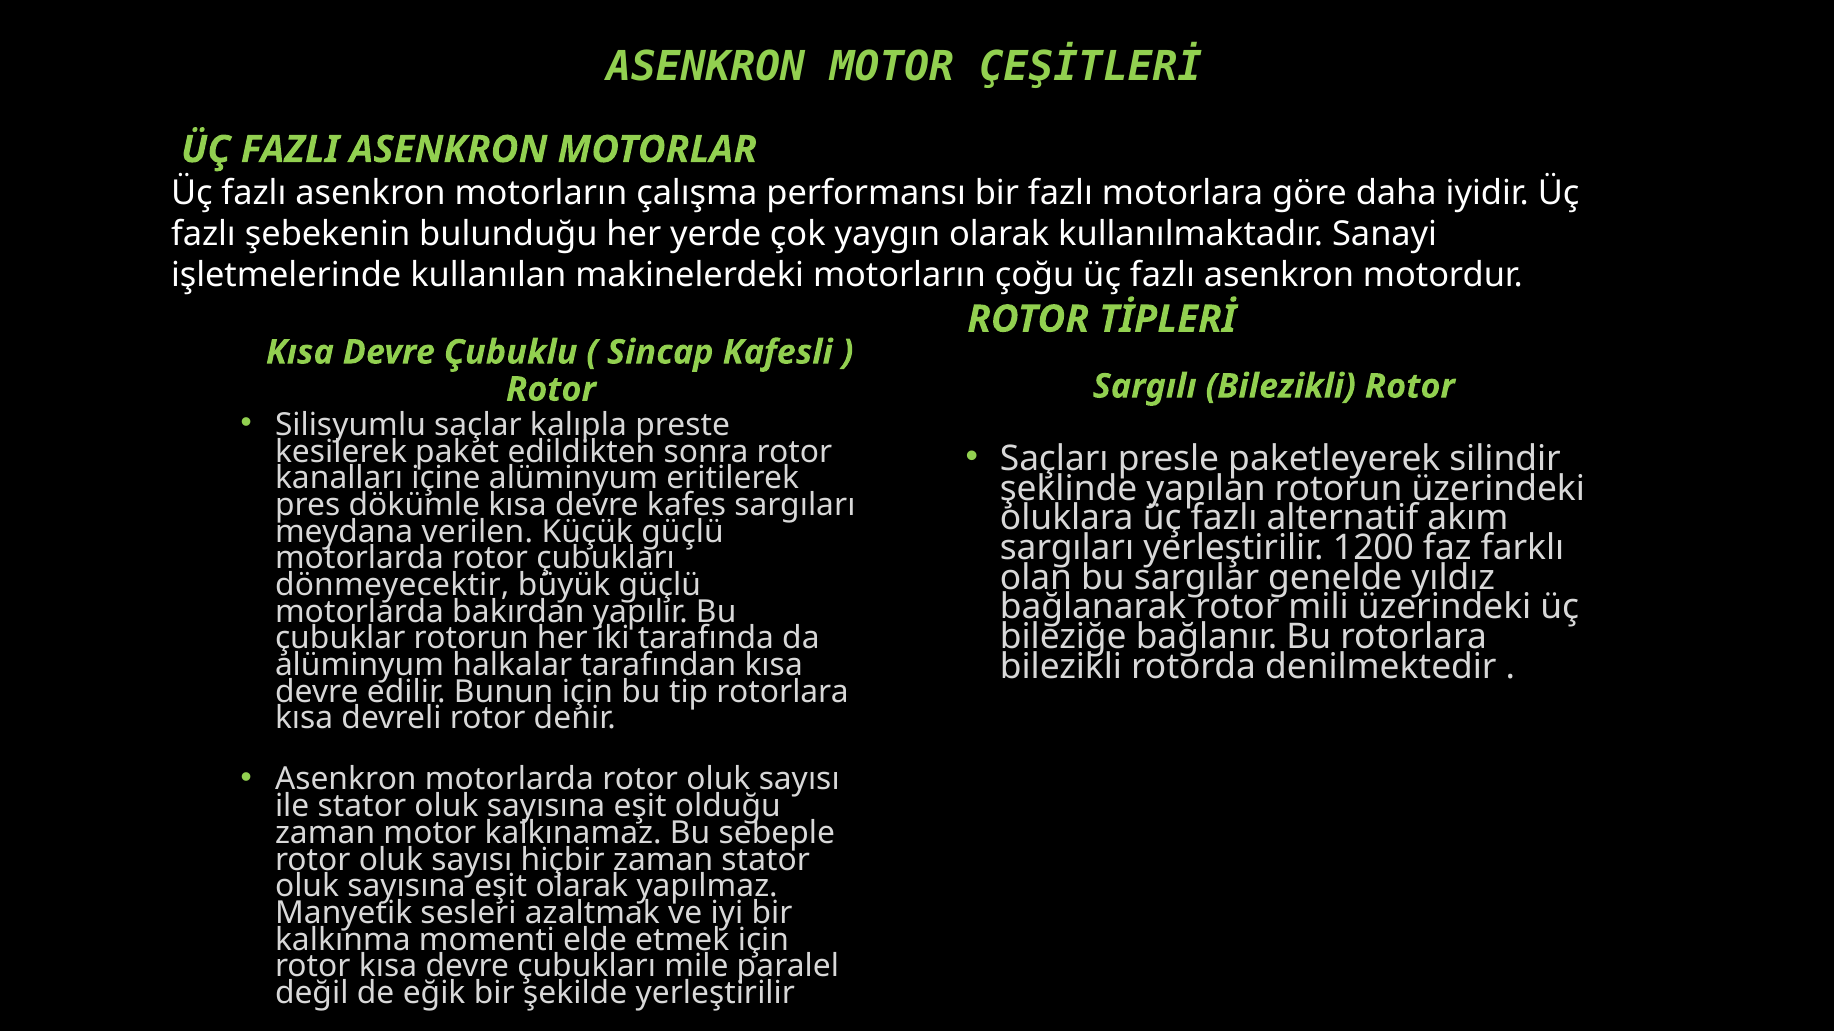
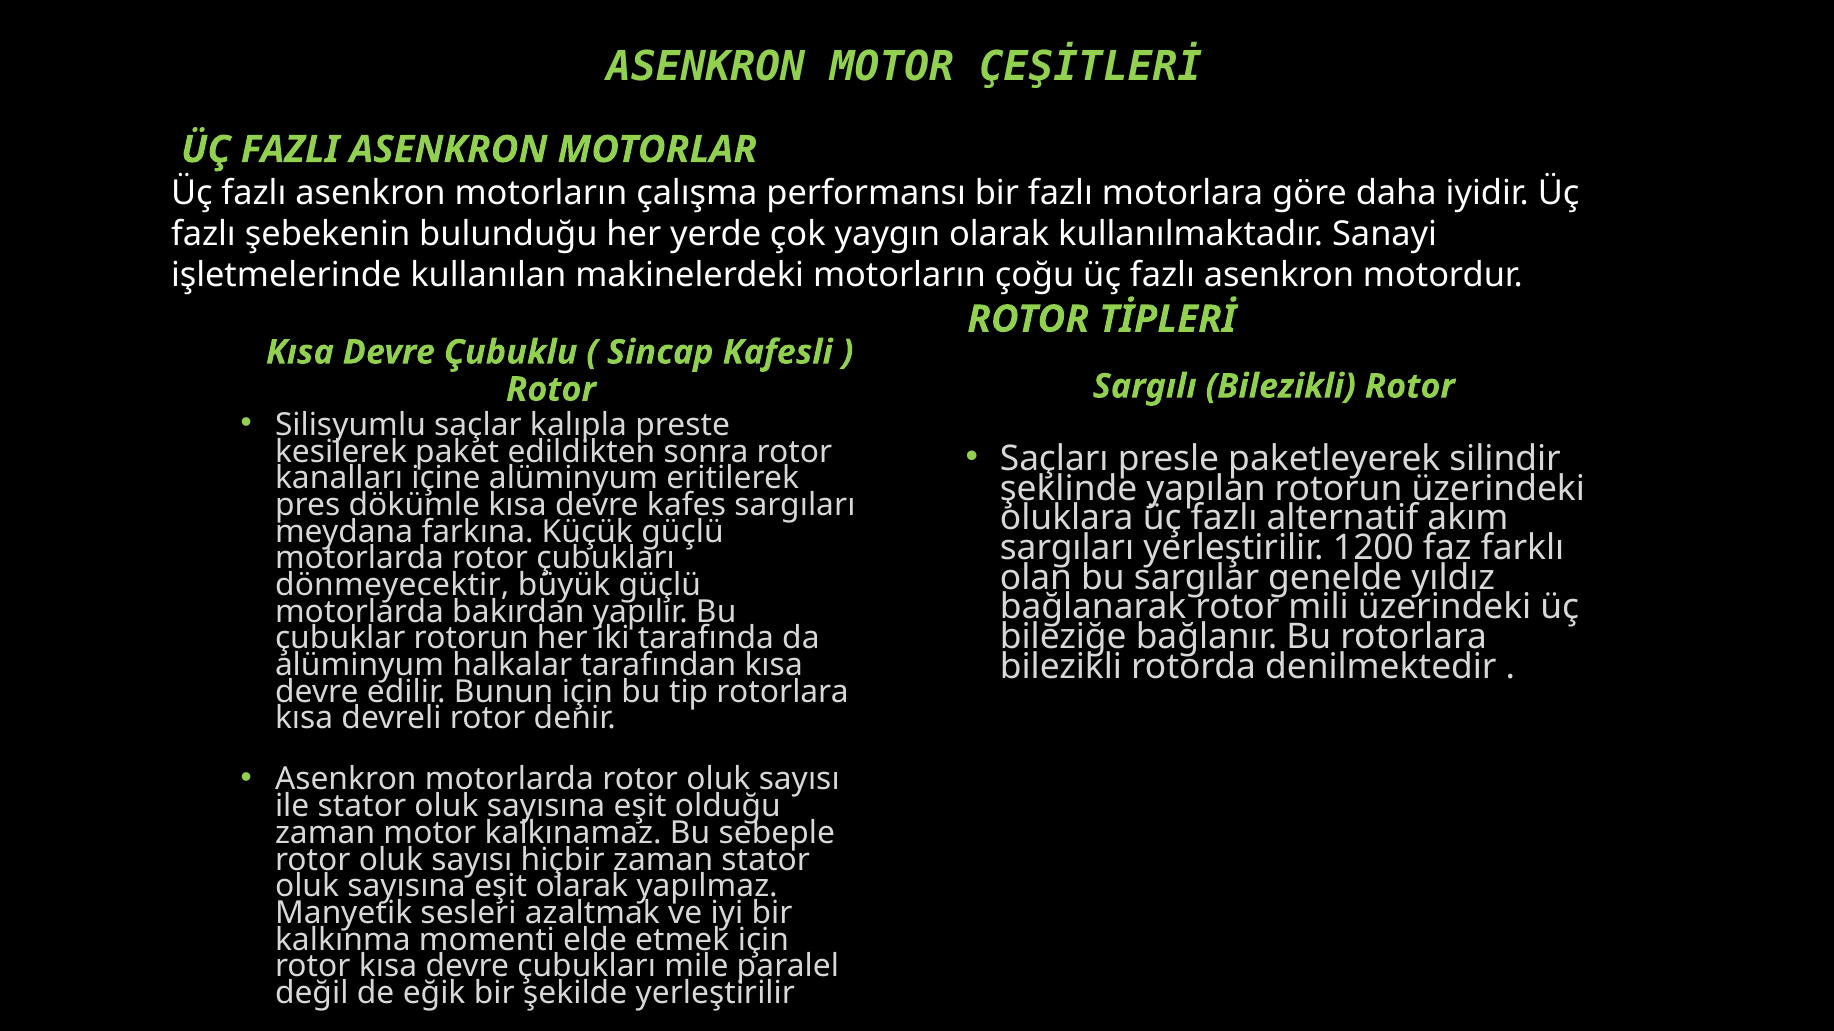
verilen: verilen -> farkına (478, 532)
